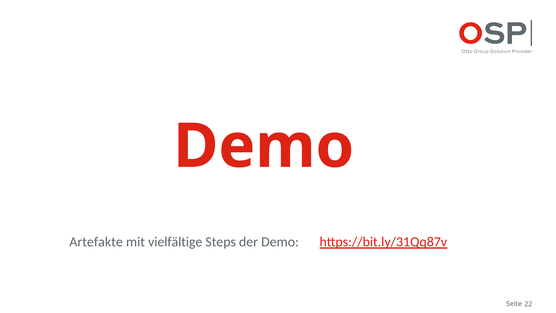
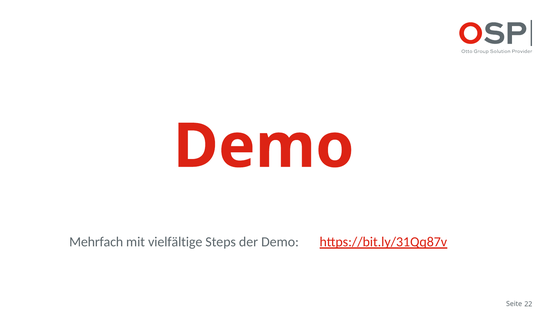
Artefakte: Artefakte -> Mehrfach (96, 242)
